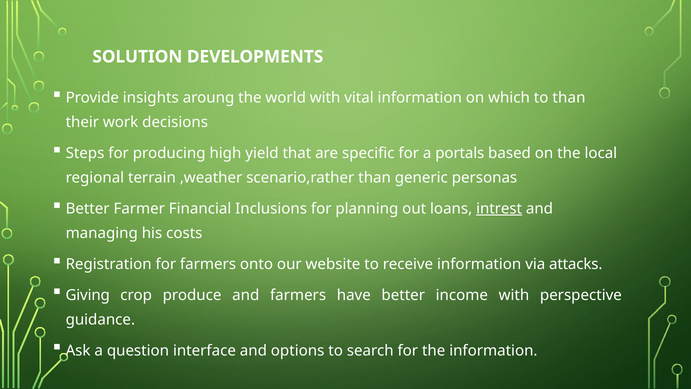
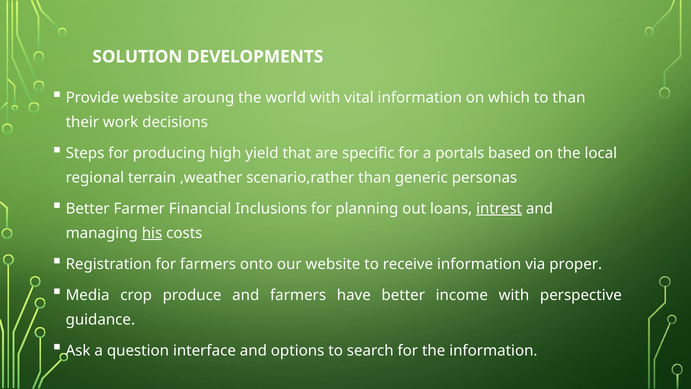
Provide insights: insights -> website (151, 98)
his underline: none -> present (152, 233)
attacks: attacks -> proper (576, 264)
Giving: Giving -> Media (88, 295)
